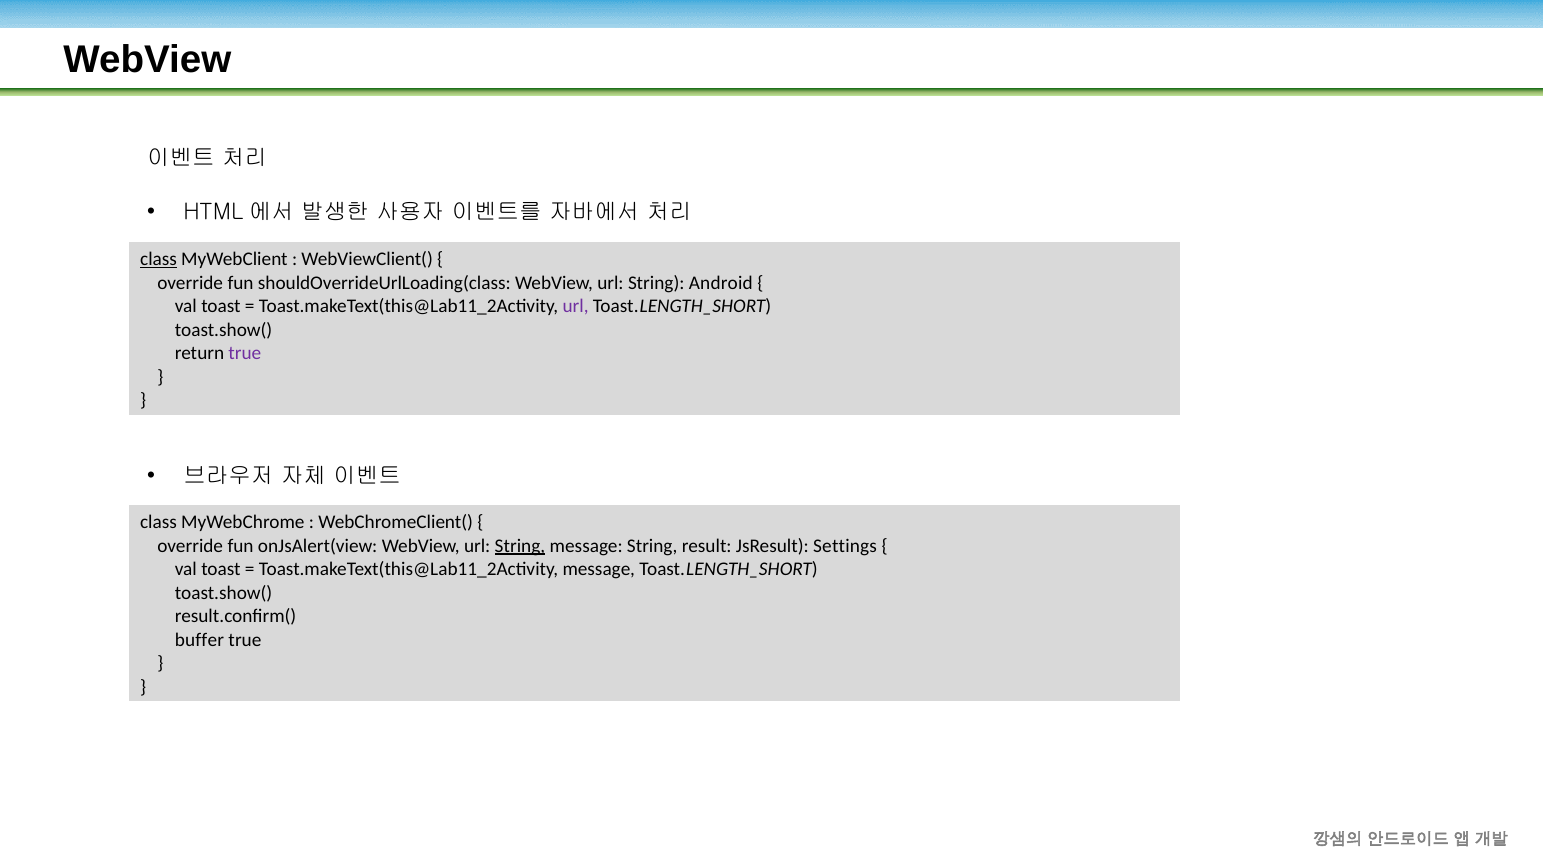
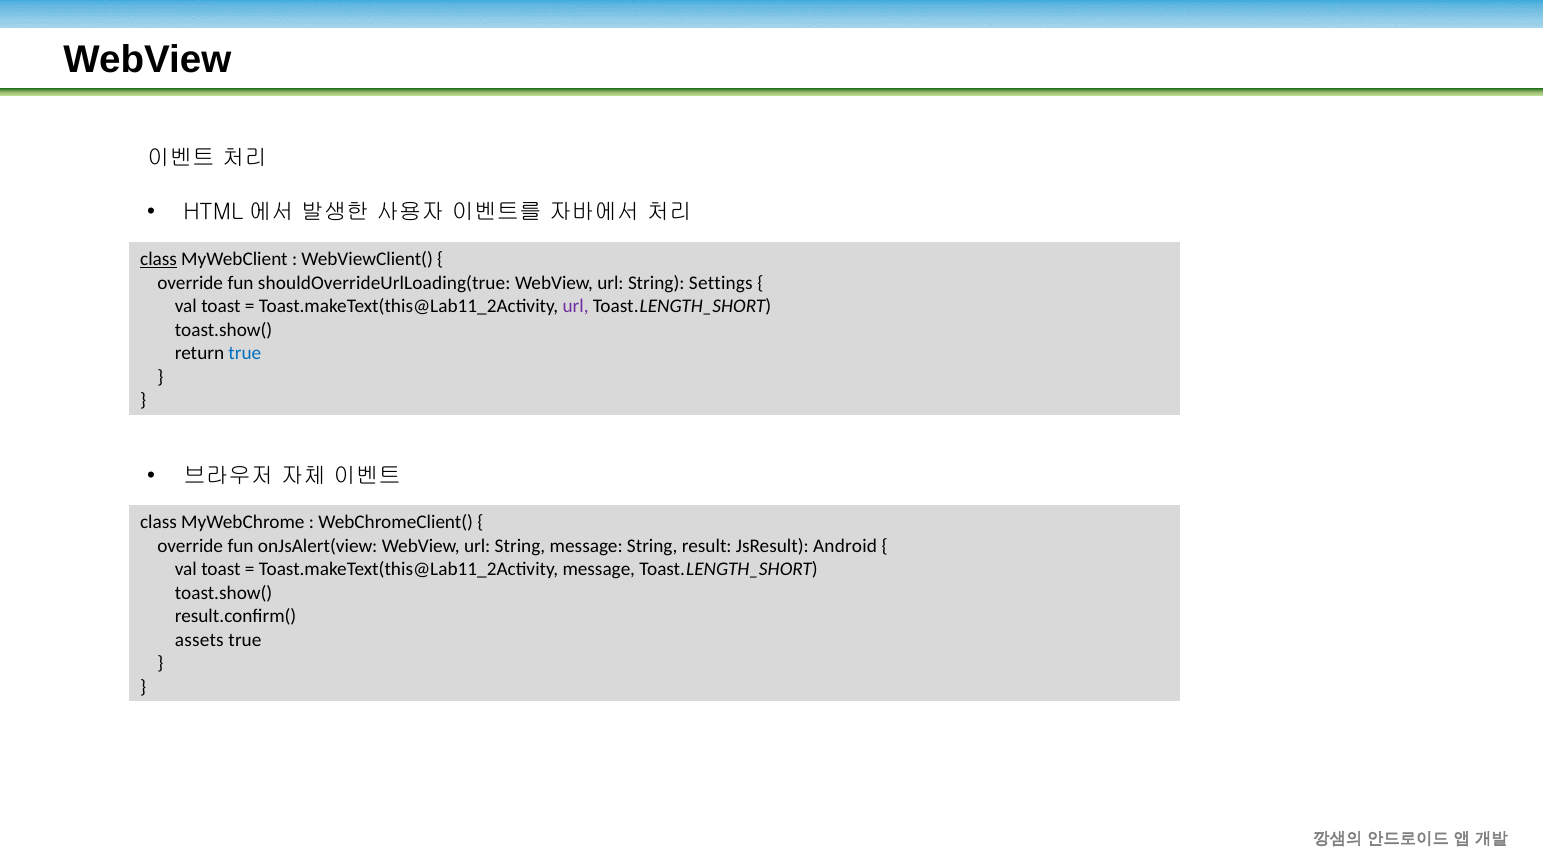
shouldOverrideUrlLoading(class: shouldOverrideUrlLoading(class -> shouldOverrideUrlLoading(true (384, 283)
Android: Android -> Settings (721, 283)
true colour: purple -> blue (245, 353)
String underline: present -> none (520, 546)
Settings: Settings -> Android (845, 546)
buffer: buffer -> assets (199, 640)
